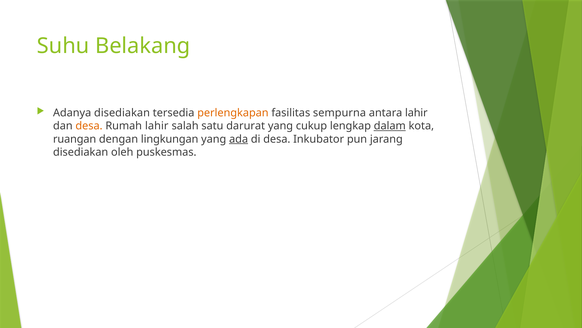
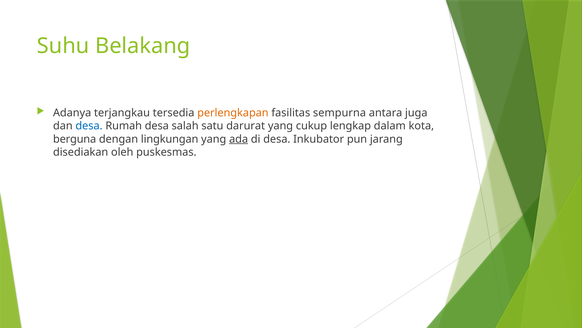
Adanya disediakan: disediakan -> terjangkau (122, 113)
antara lahir: lahir -> juga (416, 113)
desa colour: orange -> blue (89, 126)
Rumah lahir: lahir -> desa (157, 126)
dalam underline: present -> none (390, 126)
ruangan: ruangan -> berguna (75, 139)
